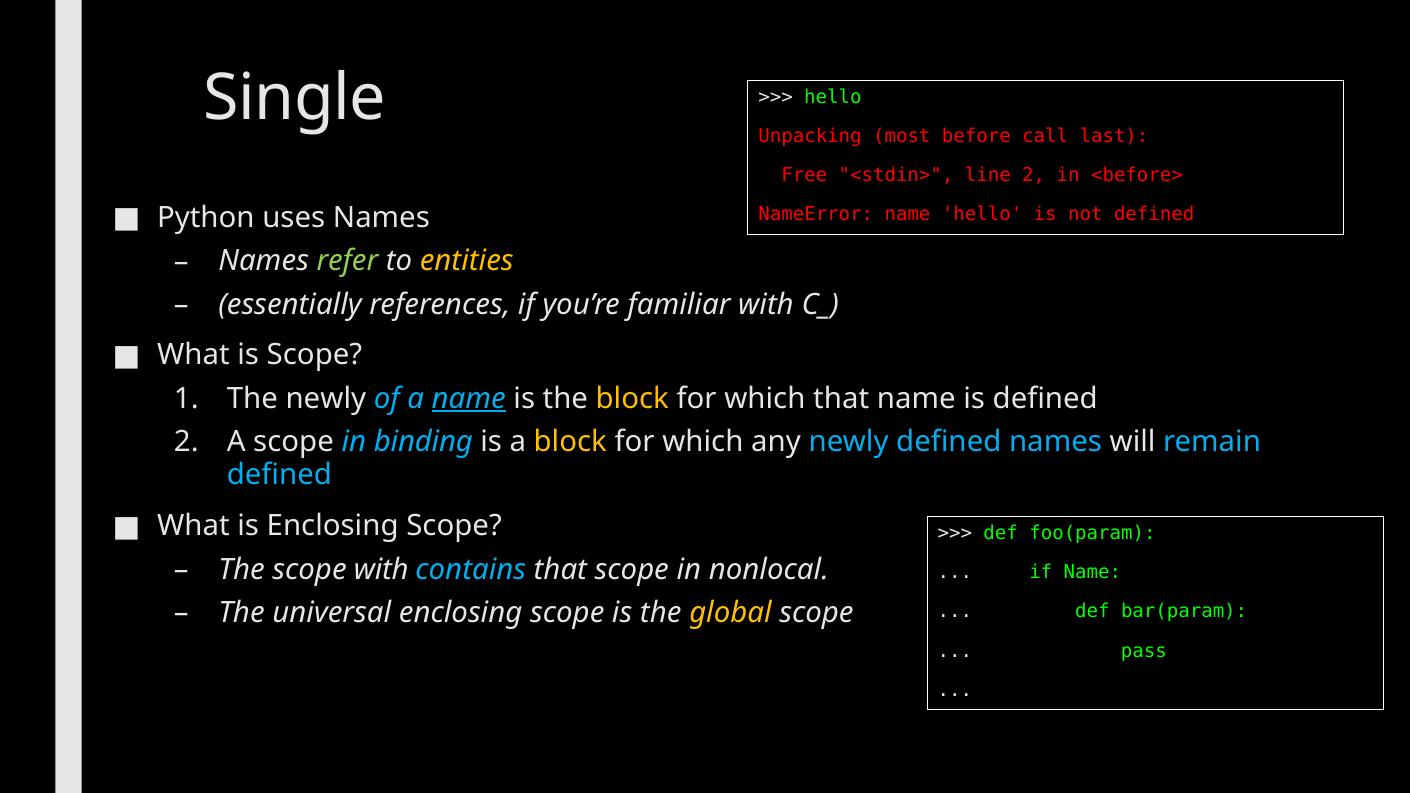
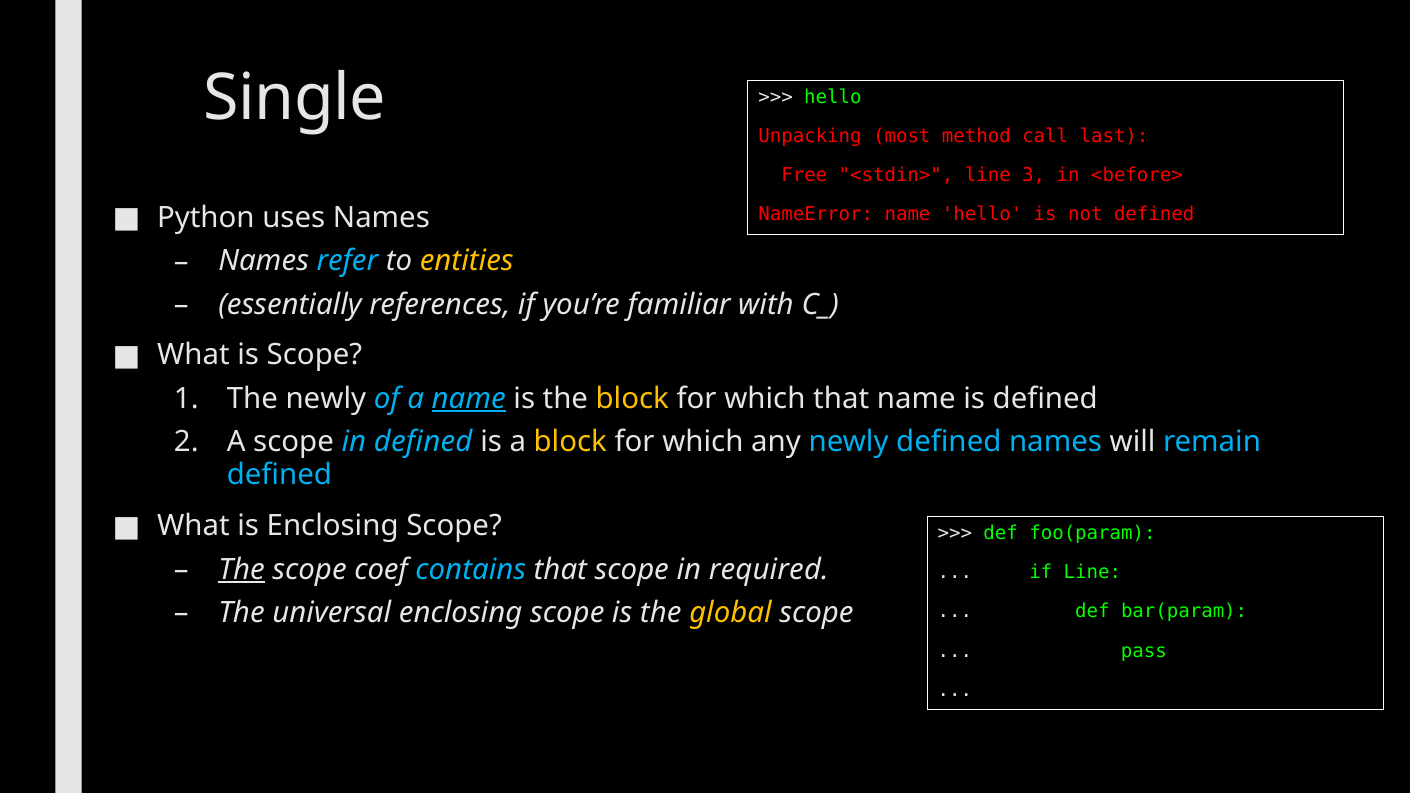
before: before -> method (976, 136)
line 2: 2 -> 3 (1034, 175)
refer colour: light green -> light blue (347, 261)
in binding: binding -> defined (423, 442)
The underline: none -> present (242, 569)
scope with: with -> coef (381, 569)
nonlocal: nonlocal -> required (769, 569)
if Name: Name -> Line (1092, 572)
